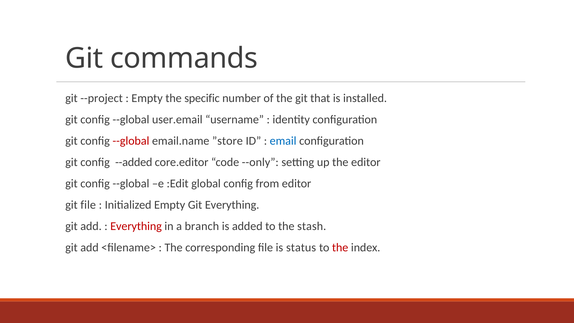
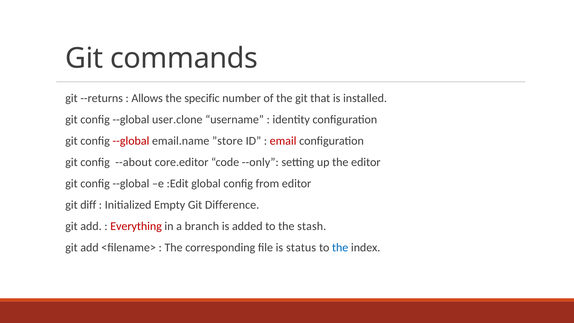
--project: --project -> --returns (102, 98)
Empty: Empty -> Allows (147, 98)
user.email: user.email -> user.clone (177, 120)
email colour: blue -> red (283, 141)
--added: --added -> --about (134, 162)
git file: file -> diff (88, 205)
Git Everything: Everything -> Difference (232, 205)
the colour: red -> blue (340, 247)
